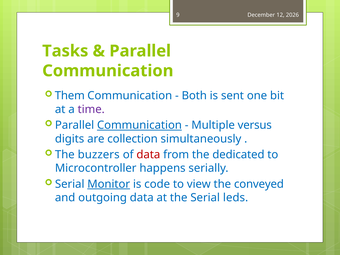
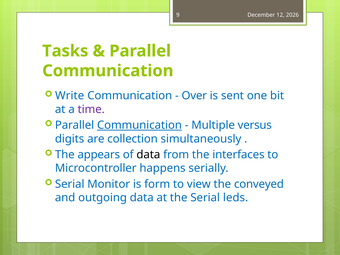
Them: Them -> Write (70, 96)
Both: Both -> Over (194, 96)
buzzers: buzzers -> appears (99, 155)
data colour: red -> black (148, 155)
dedicated: dedicated -> interfaces (238, 155)
Monitor underline: present -> none (109, 184)
code: code -> form (157, 184)
